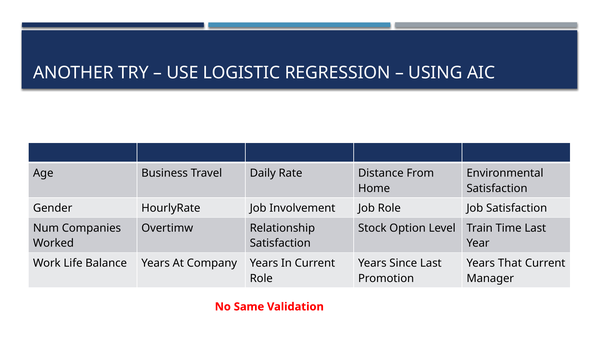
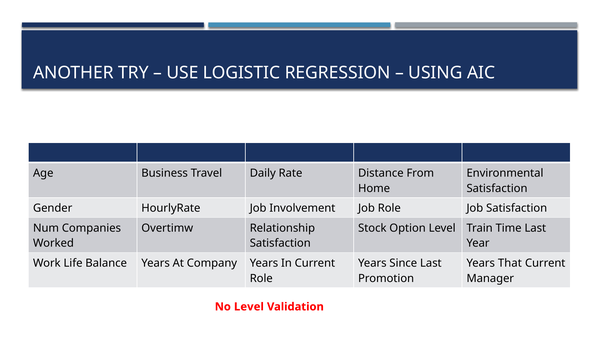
No Same: Same -> Level (249, 307)
